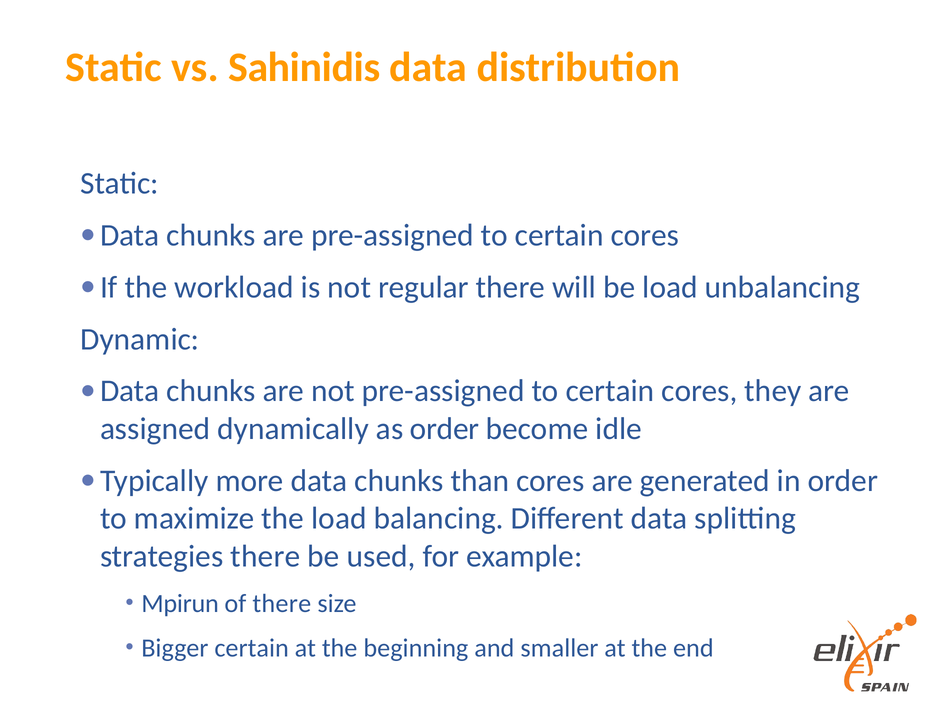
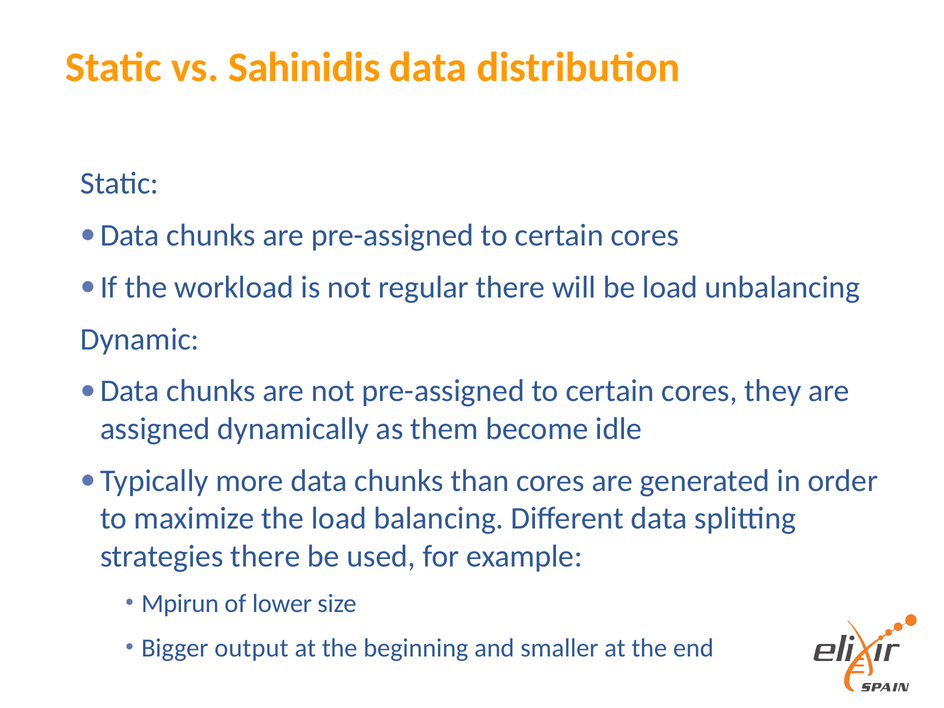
as order: order -> them (444, 429)
of there: there -> lower (282, 604)
Bigger certain: certain -> output (251, 648)
